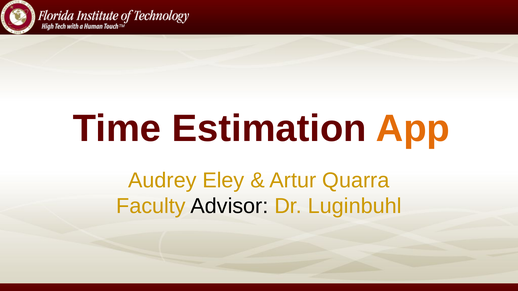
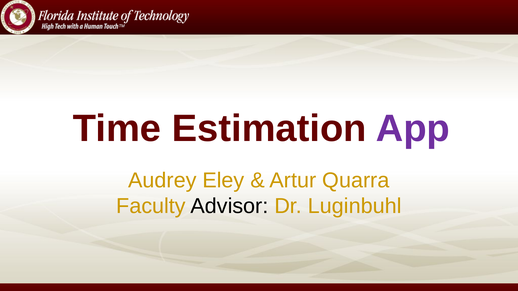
App colour: orange -> purple (413, 129)
